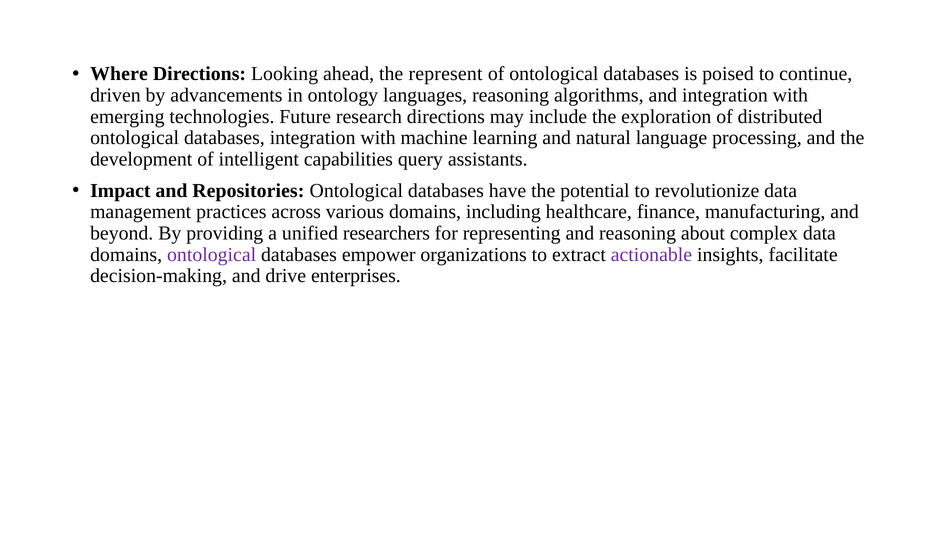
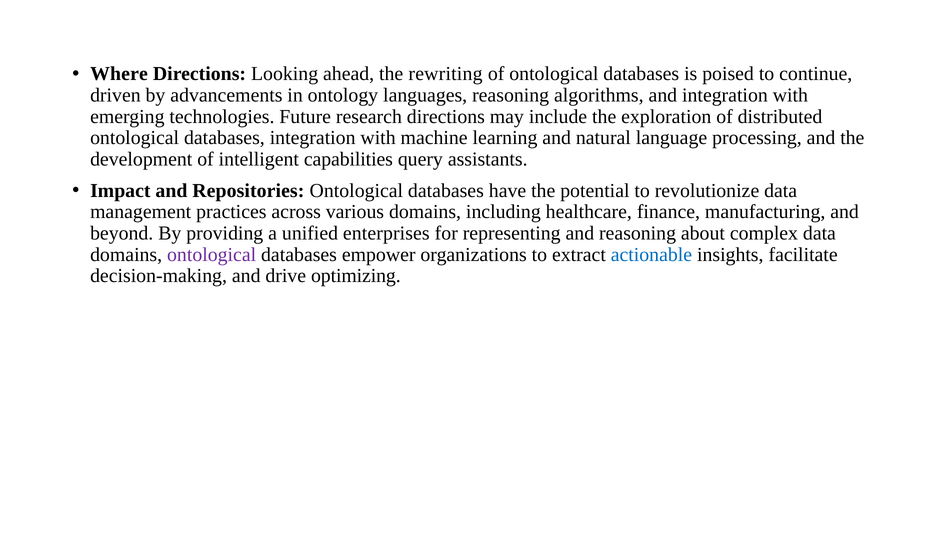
represent: represent -> rewriting (446, 74)
researchers: researchers -> enterprises (386, 233)
actionable colour: purple -> blue (651, 254)
enterprises: enterprises -> optimizing (356, 276)
